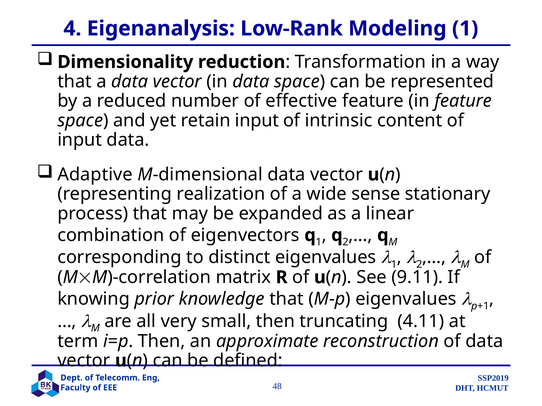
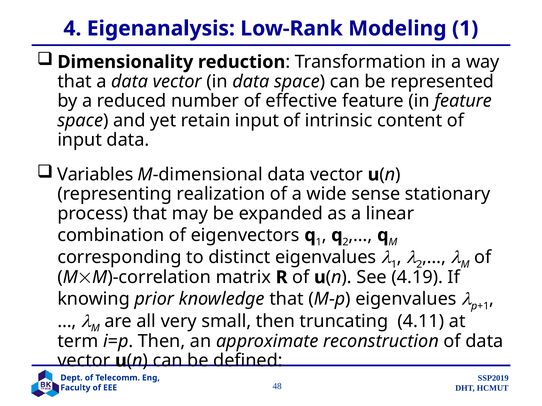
Adaptive: Adaptive -> Variables (95, 175)
9.11: 9.11 -> 4.19 (417, 278)
